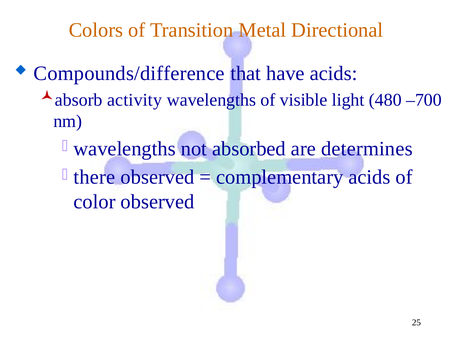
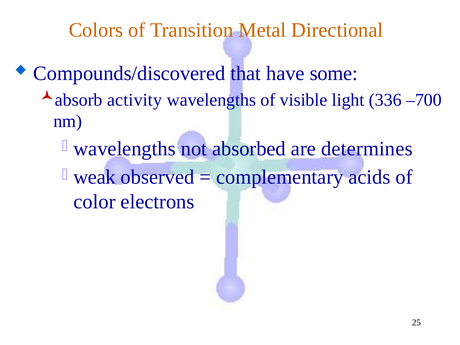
Compounds/difference: Compounds/difference -> Compounds/discovered (129, 73)
have acids: acids -> some (334, 73)
480: 480 -> 336 (385, 100)
there: there -> weak (95, 177)
color observed: observed -> electrons (158, 202)
